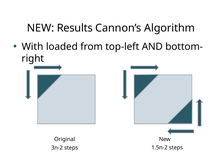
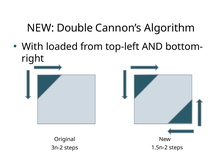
Results: Results -> Double (75, 28)
